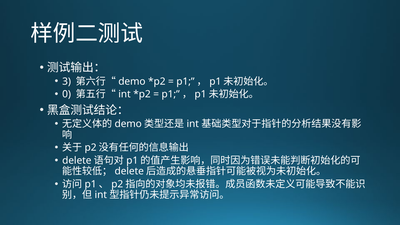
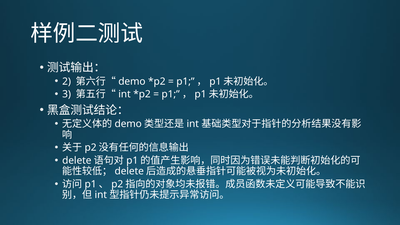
3: 3 -> 2 (67, 81)
0: 0 -> 3 (67, 94)
